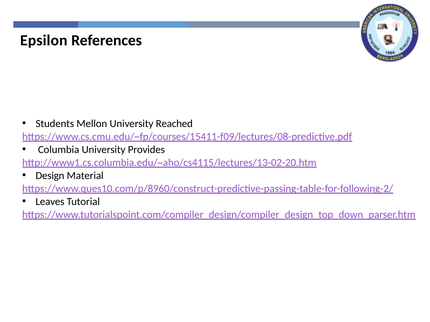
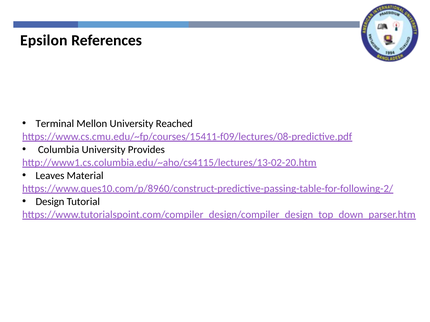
Students: Students -> Terminal (55, 124)
Design: Design -> Leaves (50, 176)
Leaves: Leaves -> Design (50, 202)
